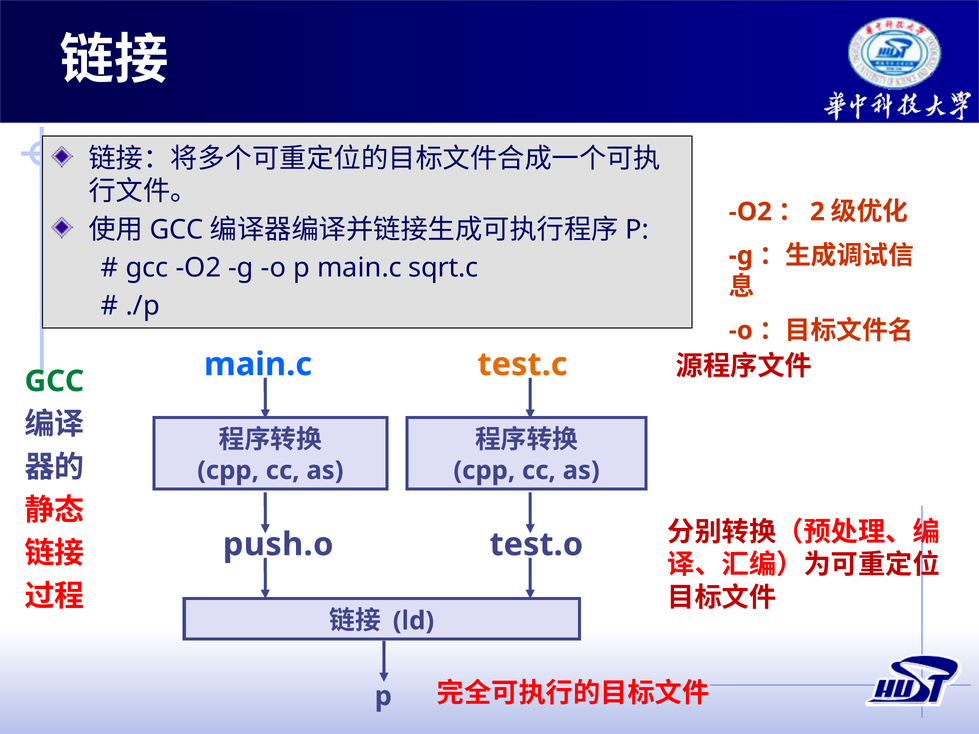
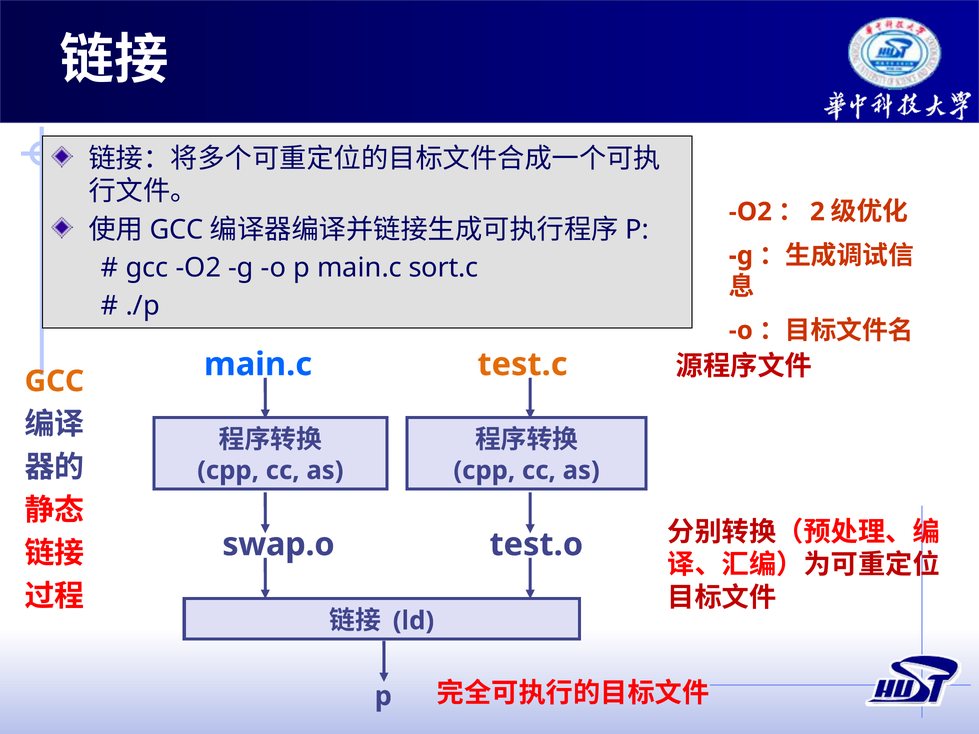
sqrt.c: sqrt.c -> sort.c (443, 268)
GCC colour: green -> orange (54, 381)
push.o: push.o -> swap.o (278, 545)
